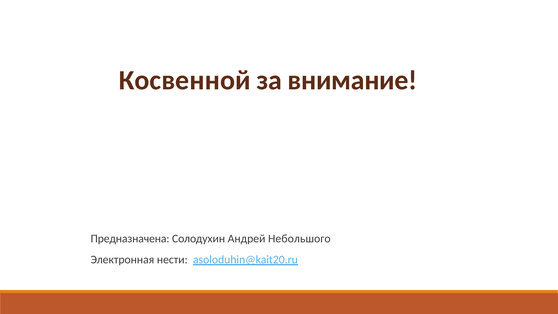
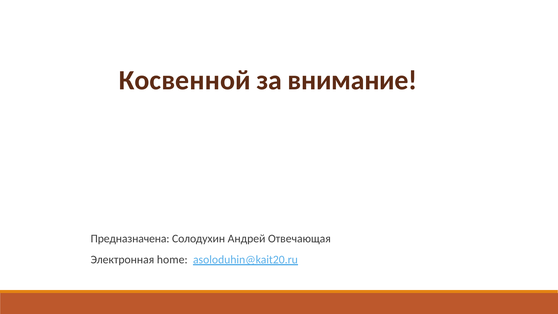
Небольшого: Небольшого -> Отвечающая (299, 239)
нести: нести -> home (172, 260)
